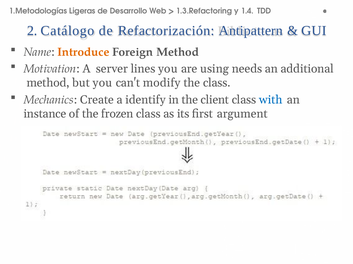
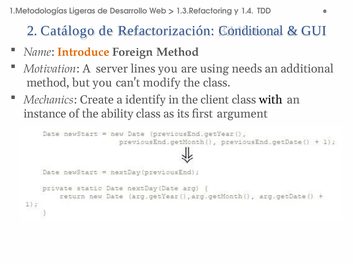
Antipattern: Antipattern -> Conditional (251, 31)
with colour: blue -> black (271, 100)
frozen: frozen -> ability (117, 114)
